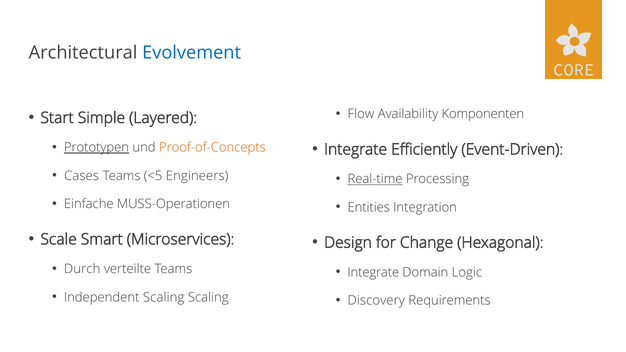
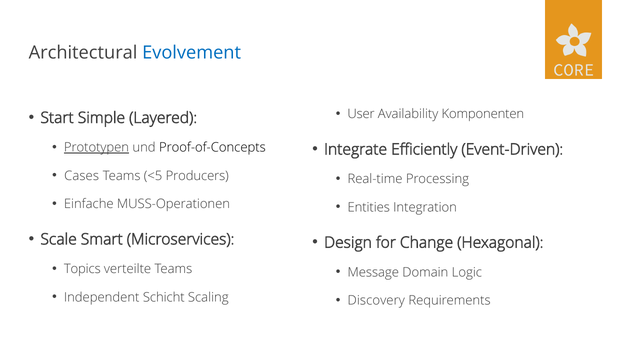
Flow: Flow -> User (361, 114)
Proof-of-Concepts colour: orange -> black (212, 148)
Engineers: Engineers -> Producers (197, 176)
Real-time underline: present -> none (375, 179)
Durch: Durch -> Topics (82, 269)
Integrate: Integrate -> Message (373, 272)
Independent Scaling: Scaling -> Schicht (164, 297)
